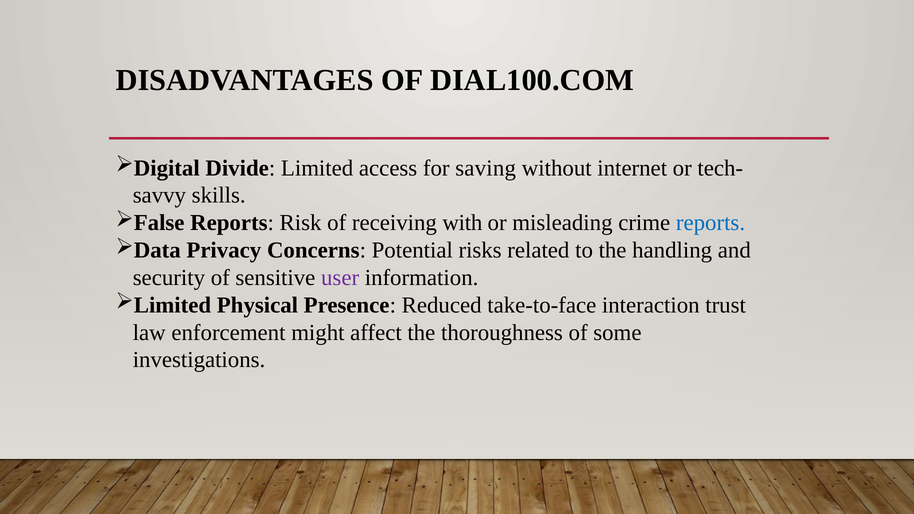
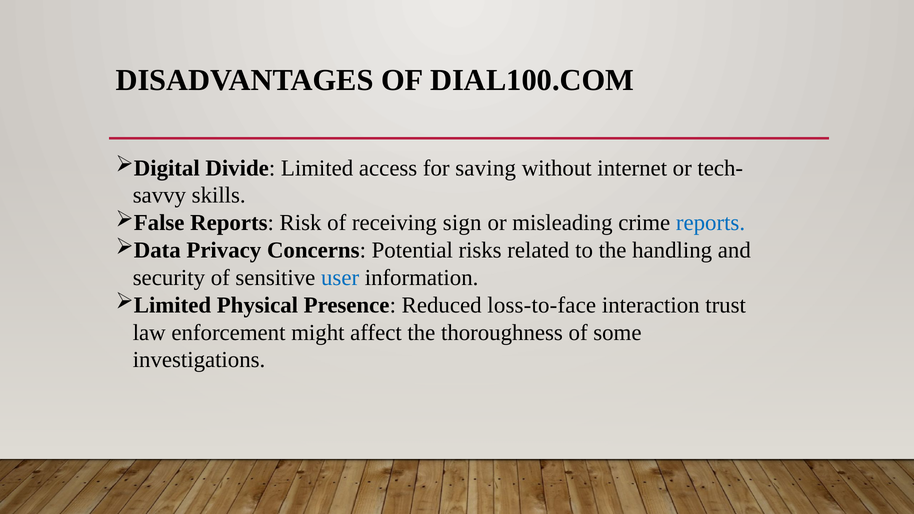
with: with -> sign (462, 223)
user colour: purple -> blue (340, 278)
take-to-face: take-to-face -> loss-to-face (542, 305)
